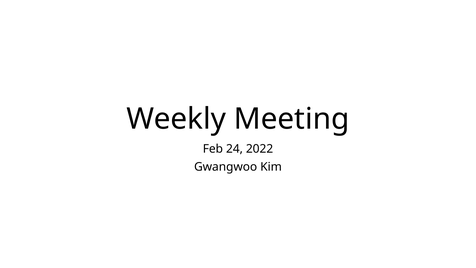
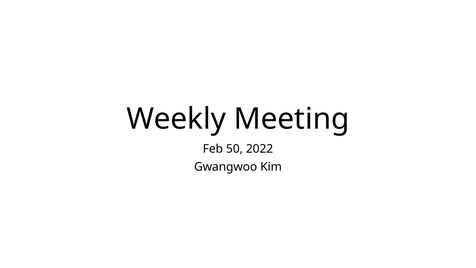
24: 24 -> 50 (234, 149)
